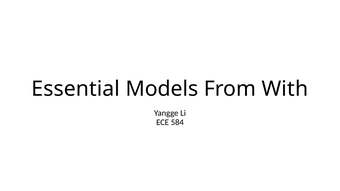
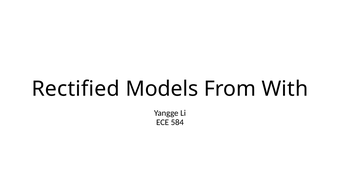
Essential: Essential -> Rectified (76, 89)
